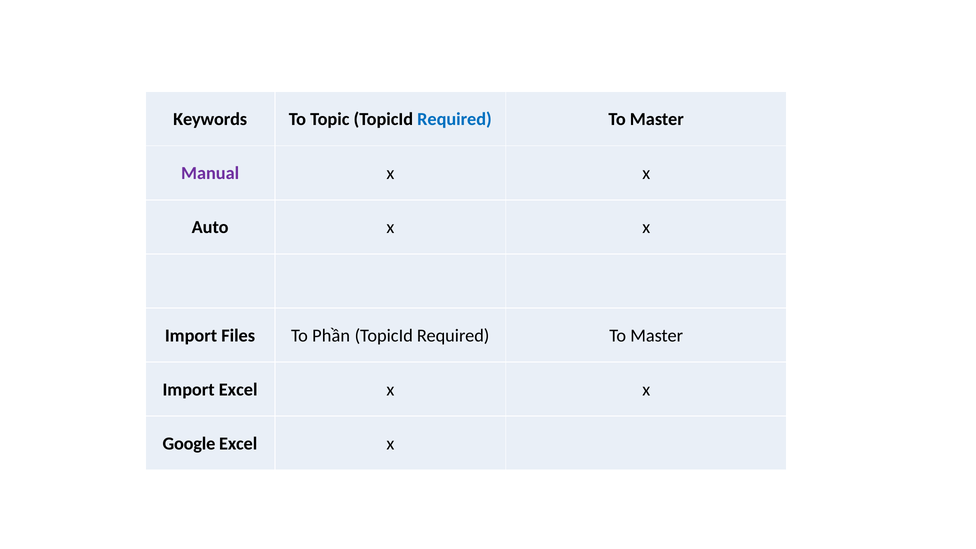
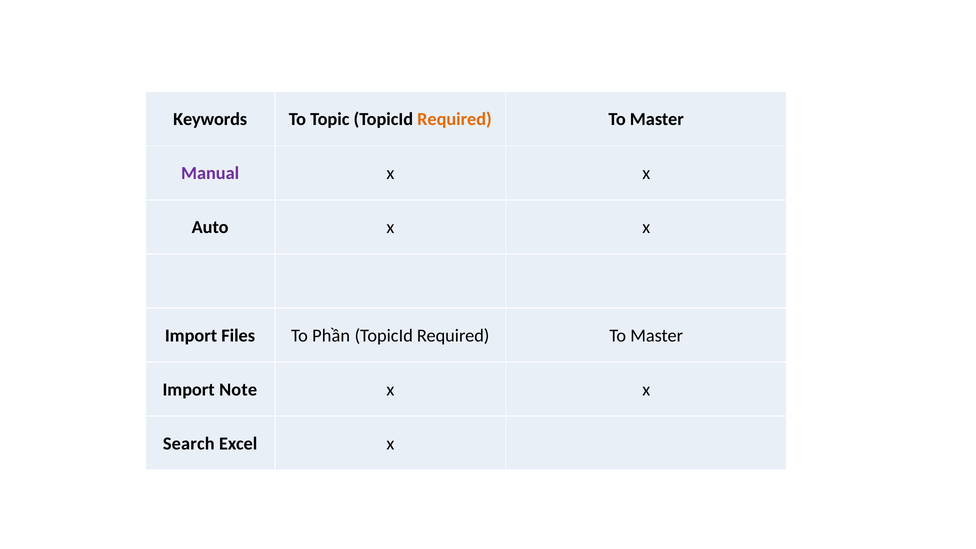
Required colour: blue -> orange (454, 119)
Import Excel: Excel -> Note (238, 390)
Google: Google -> Search (189, 444)
